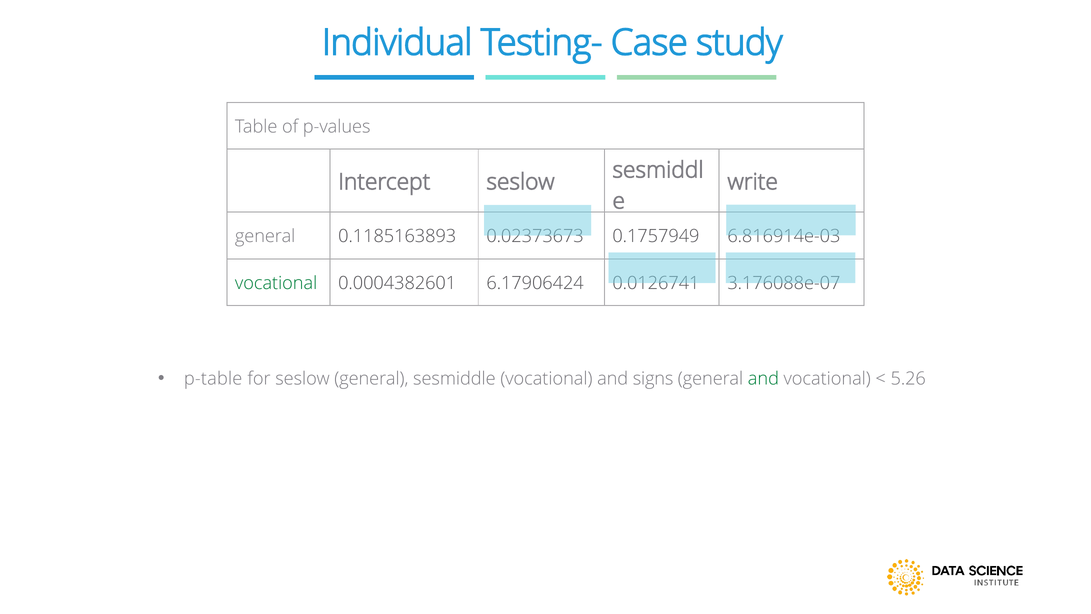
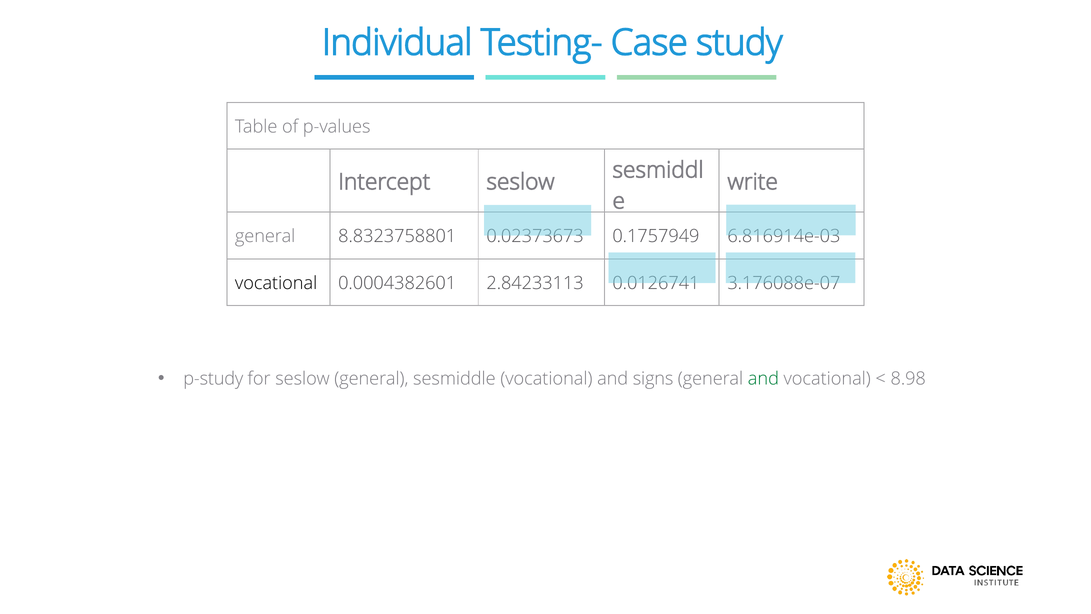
0.1185163893: 0.1185163893 -> 8.8323758801 (397, 236)
vocational colour: green -> black (276, 283)
6.17906424: 6.17906424 -> 2.84233113 (535, 283)
p-table: p-table -> p-study (213, 379)
5.26: 5.26 -> 8.98 (908, 379)
